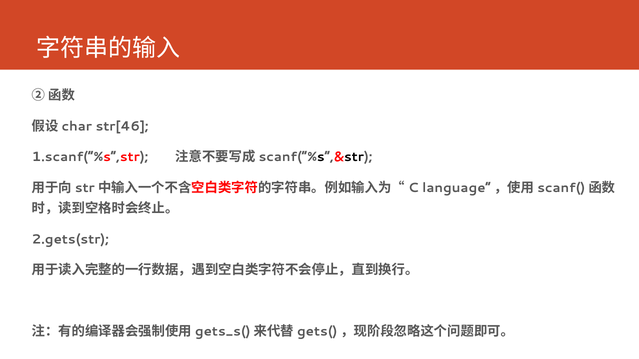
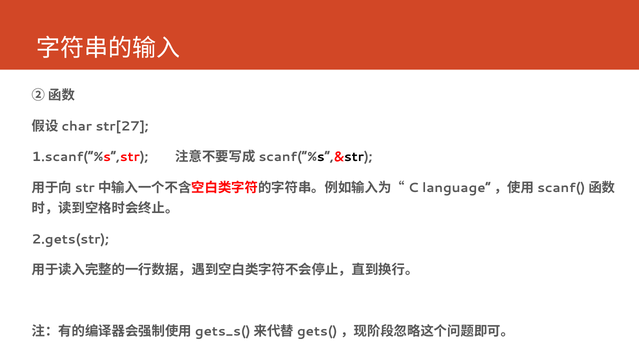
str[46: str[46 -> str[27 (122, 126)
